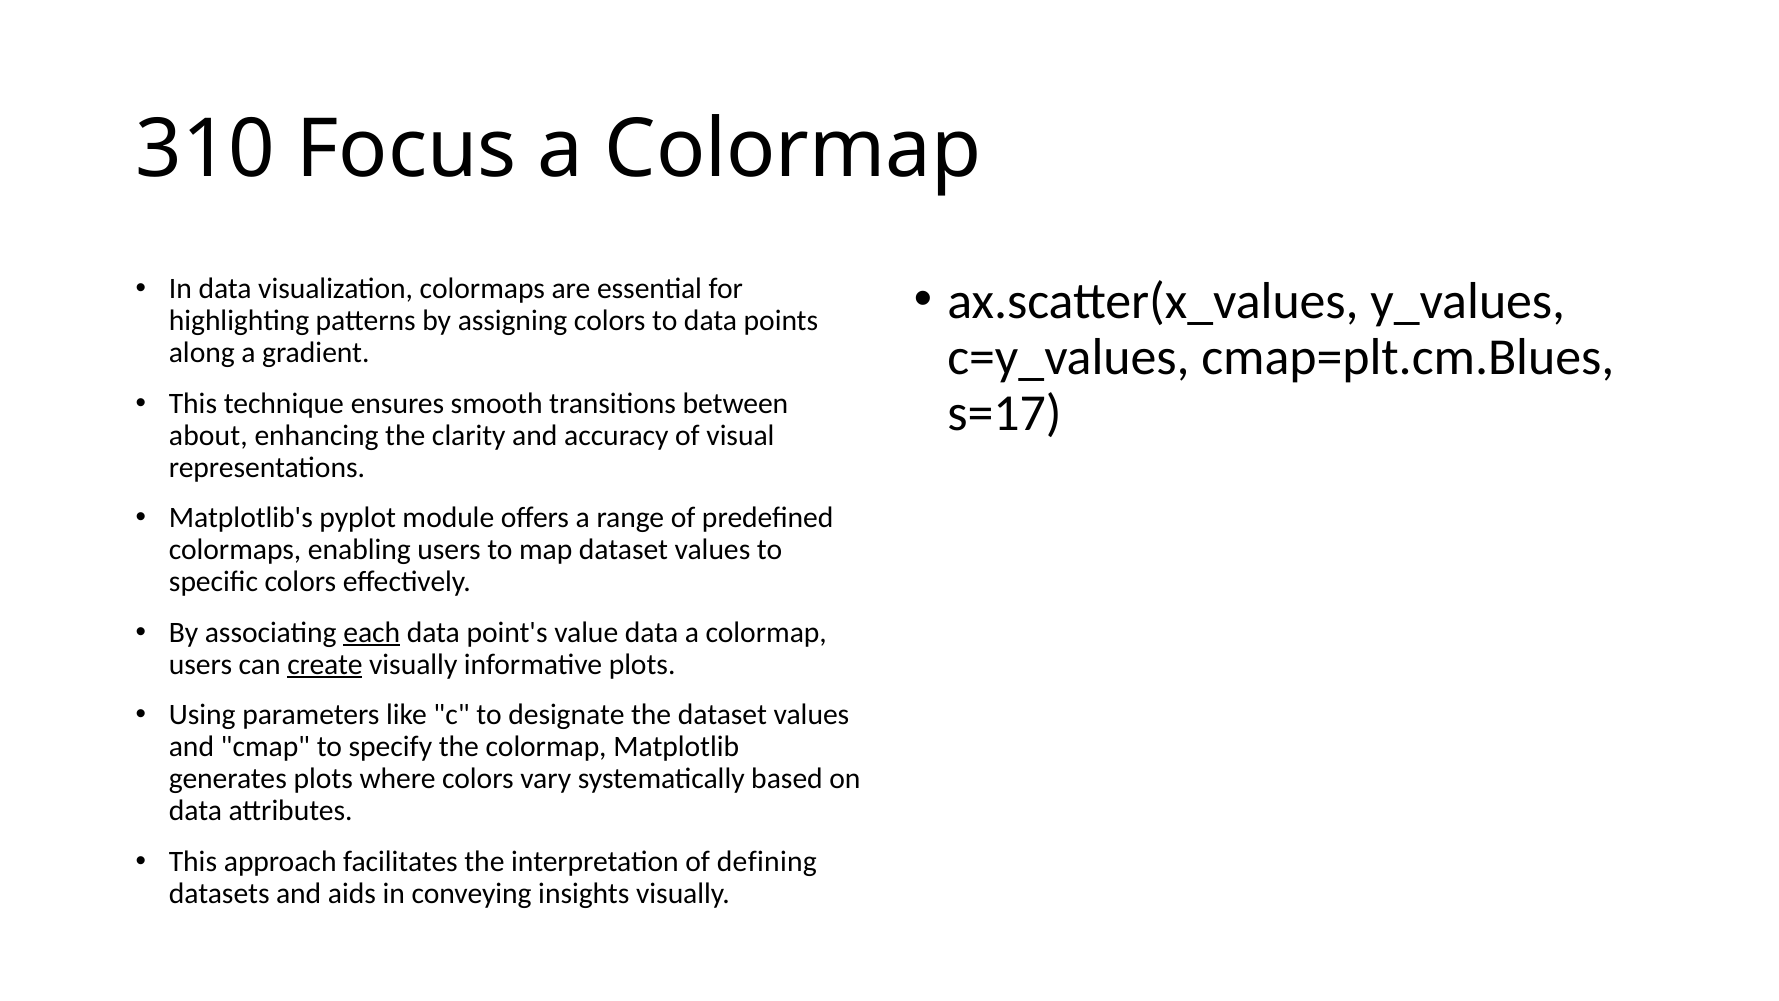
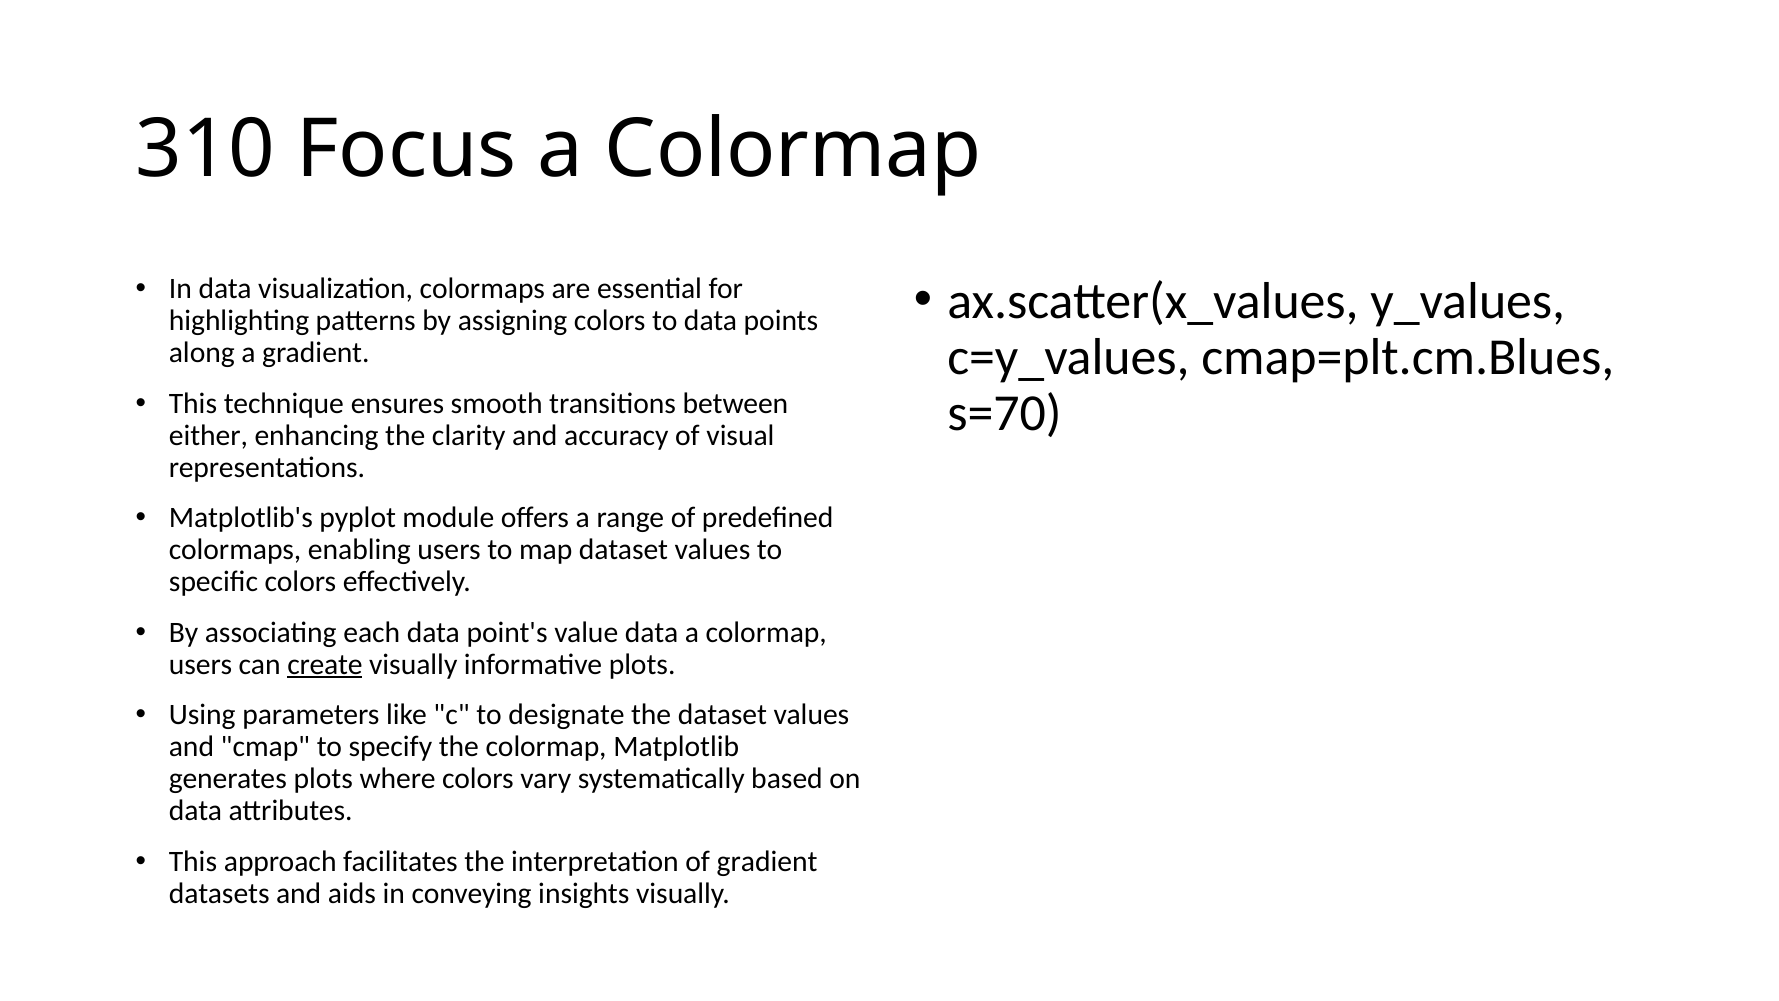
s=17: s=17 -> s=70 (1004, 413)
about: about -> either (208, 435)
each underline: present -> none (372, 632)
of defining: defining -> gradient (767, 861)
